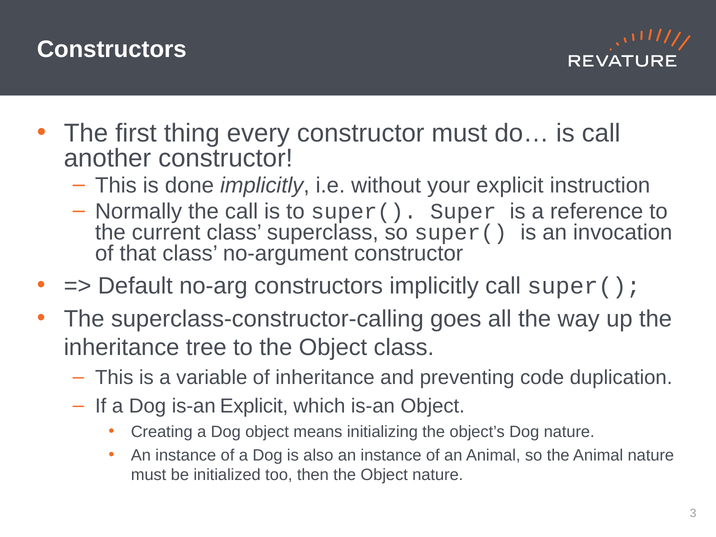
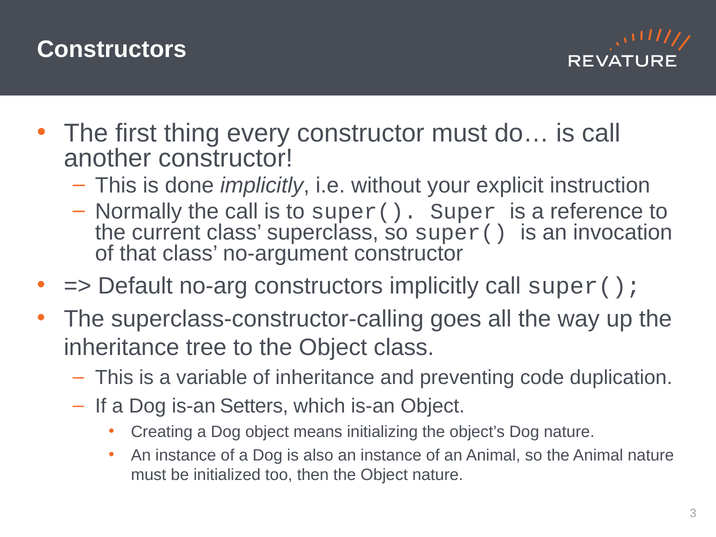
is-an Explicit: Explicit -> Setters (254, 406)
